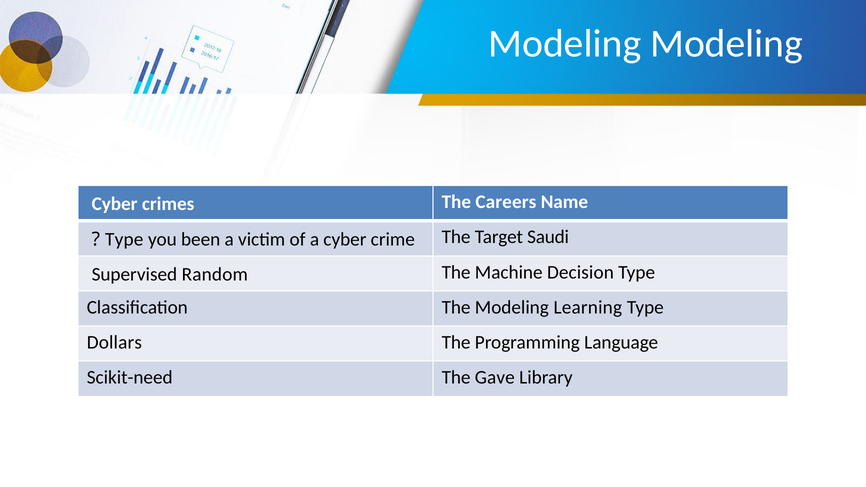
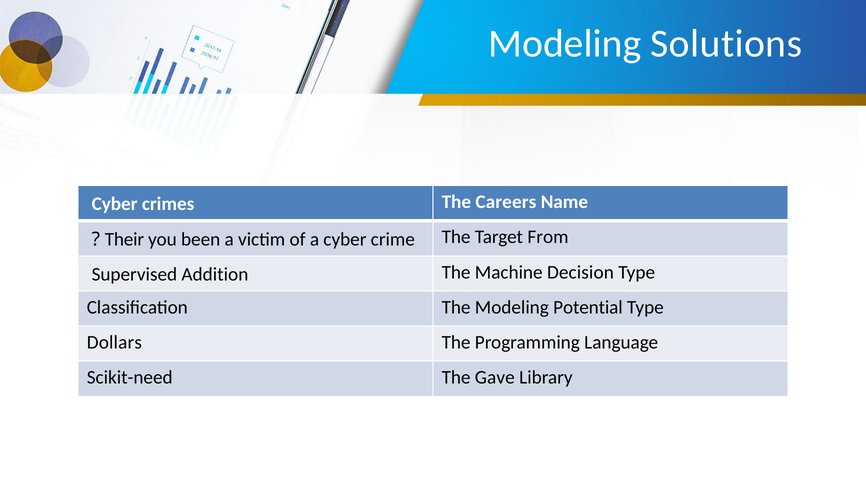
Modeling Modeling: Modeling -> Solutions (726, 44)
Type: Type -> Their (124, 239)
Saudi: Saudi -> From (548, 237)
Random: Random -> Addition (215, 274)
Learning: Learning -> Potential (588, 307)
